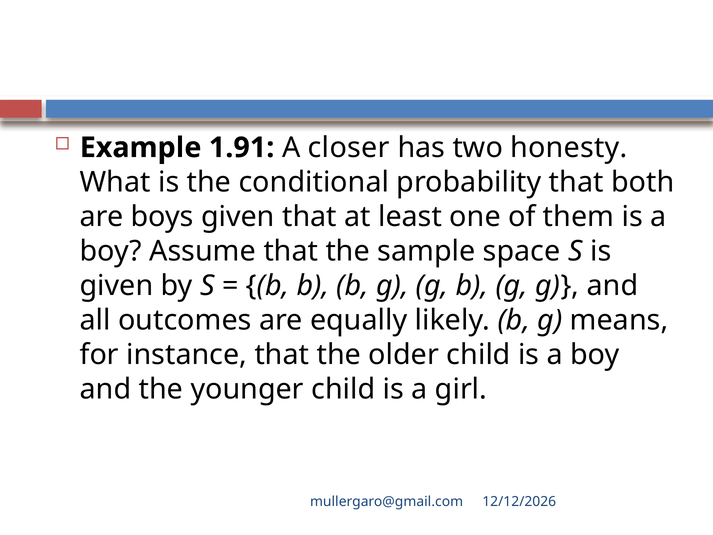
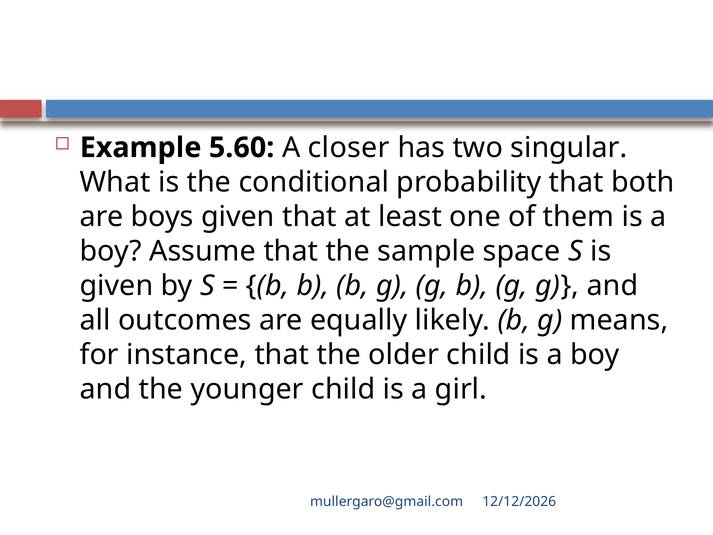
1.91: 1.91 -> 5.60 (242, 148)
honesty: honesty -> singular (569, 148)
